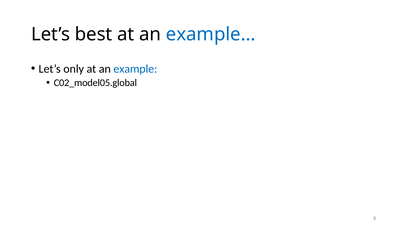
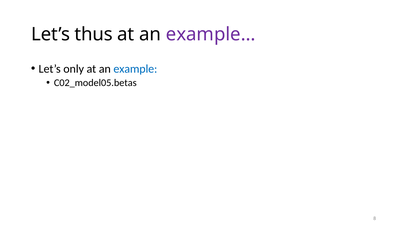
best: best -> thus (94, 34)
example… colour: blue -> purple (211, 34)
C02_model05.global: C02_model05.global -> C02_model05.betas (95, 83)
